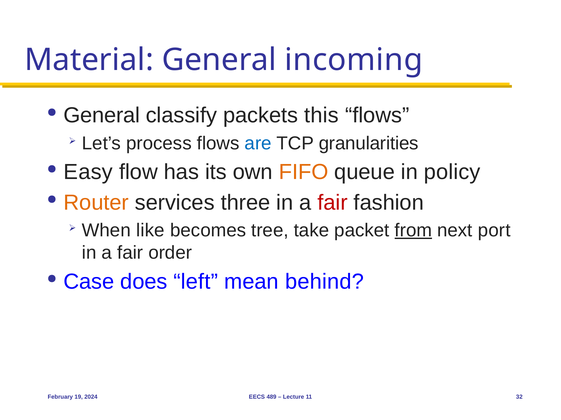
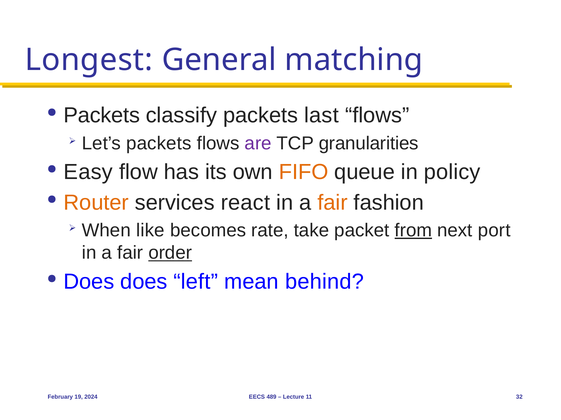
Material: Material -> Longest (89, 60)
incoming: incoming -> matching (354, 60)
General: General -> Packets (102, 116)
this: this -> last (322, 116)
Let’s process: process -> packets (159, 143)
are colour: blue -> purple (258, 143)
three: three -> react (245, 203)
fair colour: red -> orange (333, 203)
tree: tree -> rate (270, 231)
order underline: none -> present (170, 253)
Case: Case -> Does (89, 282)
